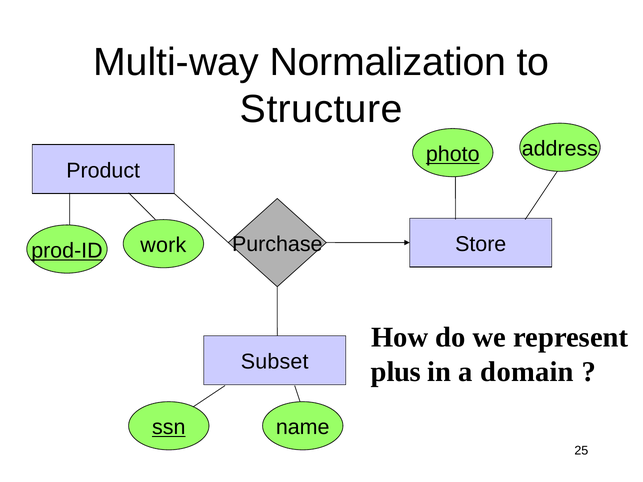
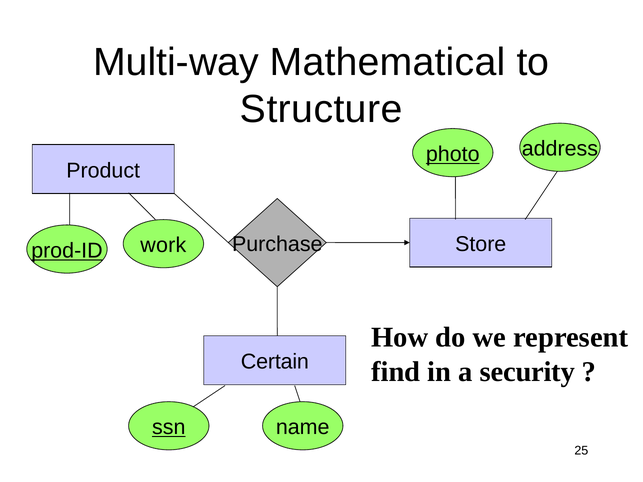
Normalization: Normalization -> Mathematical (388, 62)
Subset: Subset -> Certain (275, 362)
plus: plus -> find (396, 372)
domain: domain -> security (527, 372)
